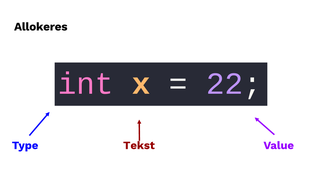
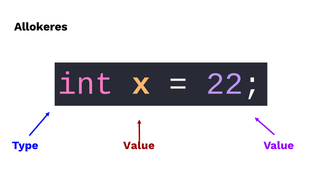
Type Tekst: Tekst -> Value (139, 145)
